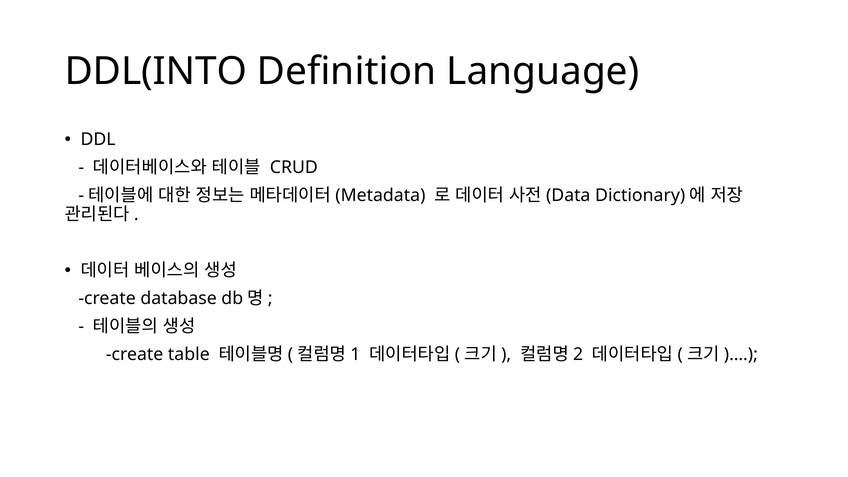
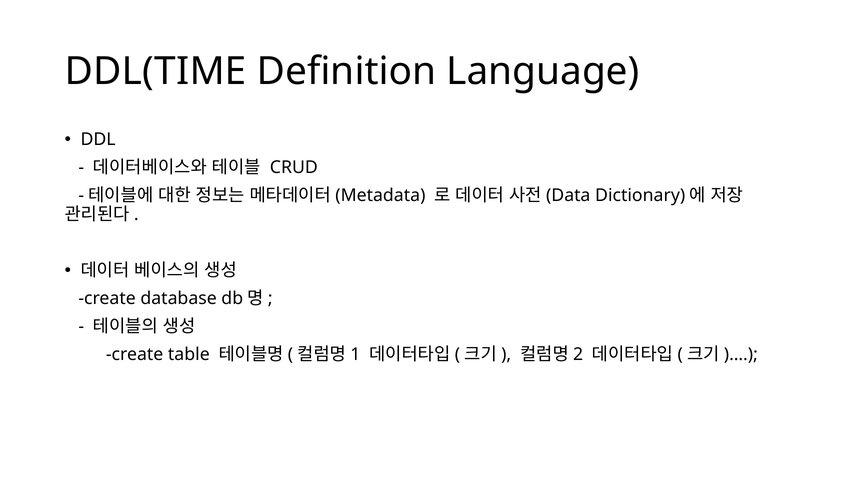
DDL(INTO: DDL(INTO -> DDL(TIME (156, 71)
